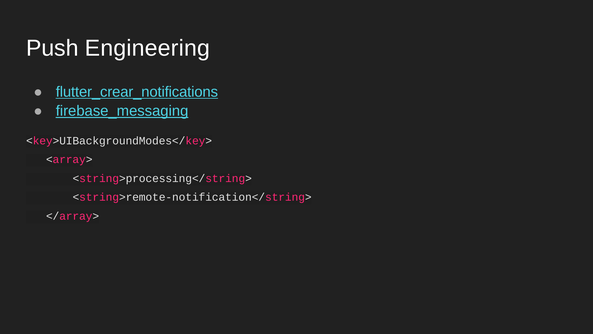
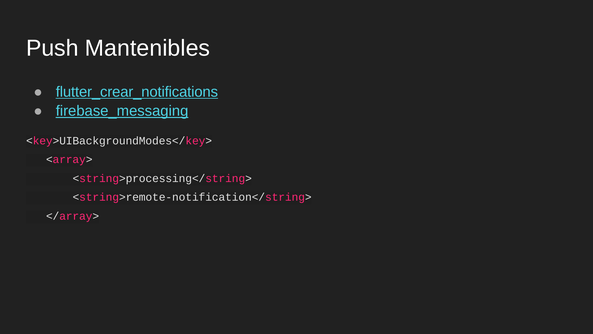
Engineering: Engineering -> Mantenibles (148, 48)
